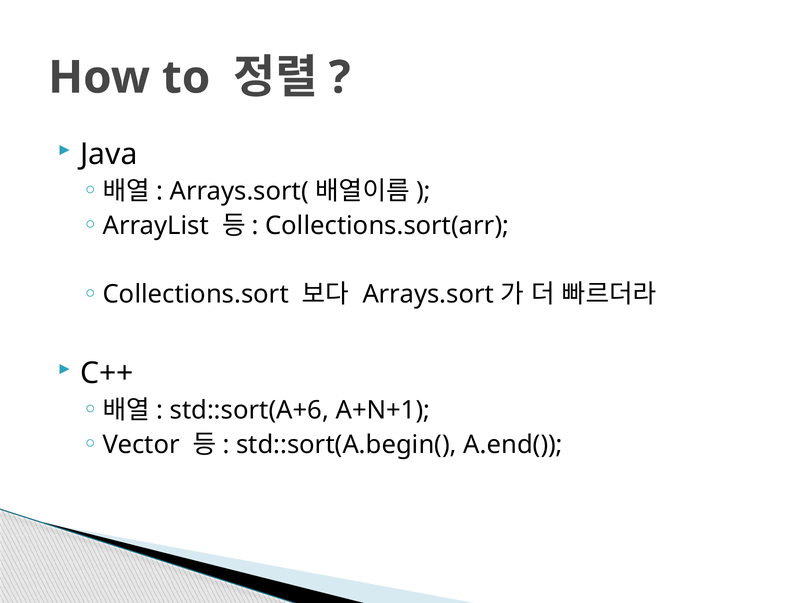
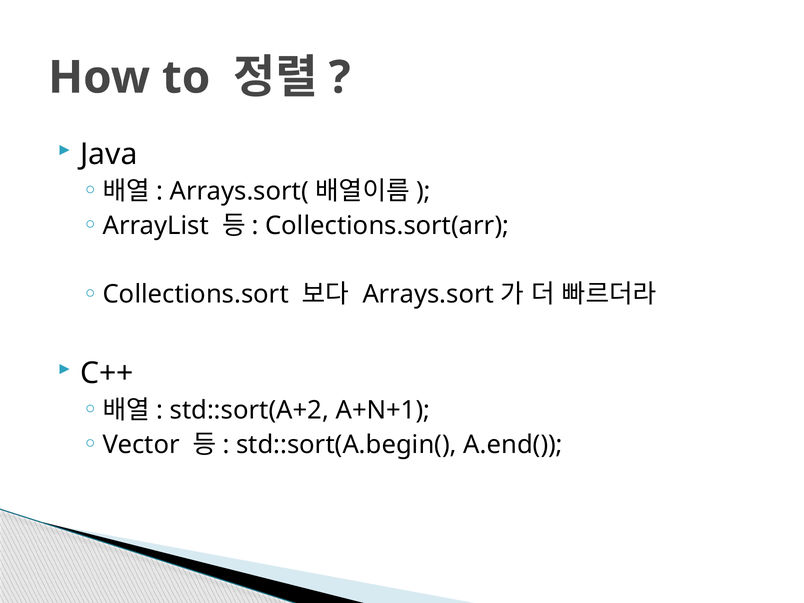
std::sort(A+6: std::sort(A+6 -> std::sort(A+2 (249, 410)
